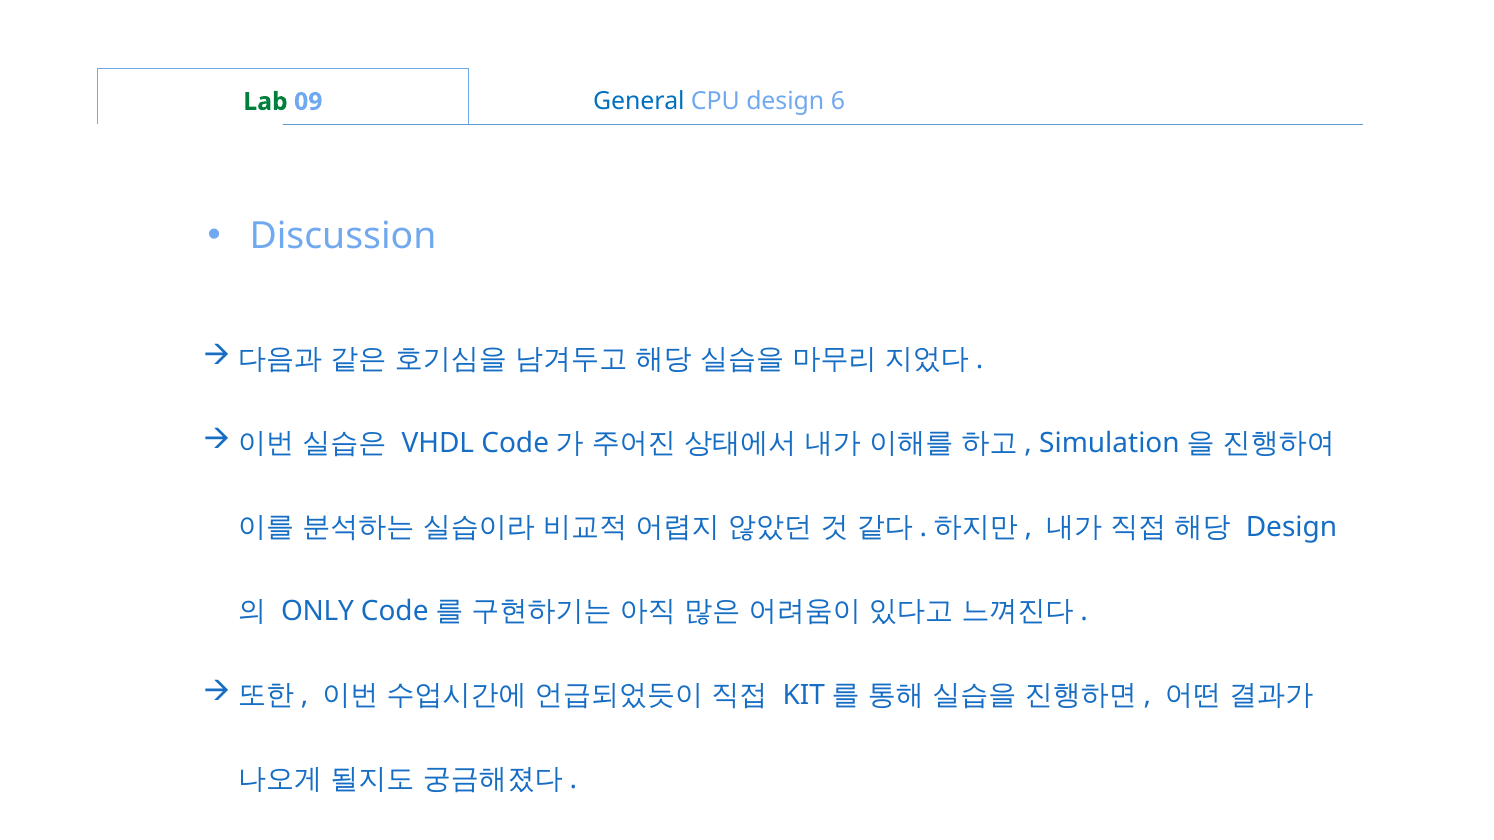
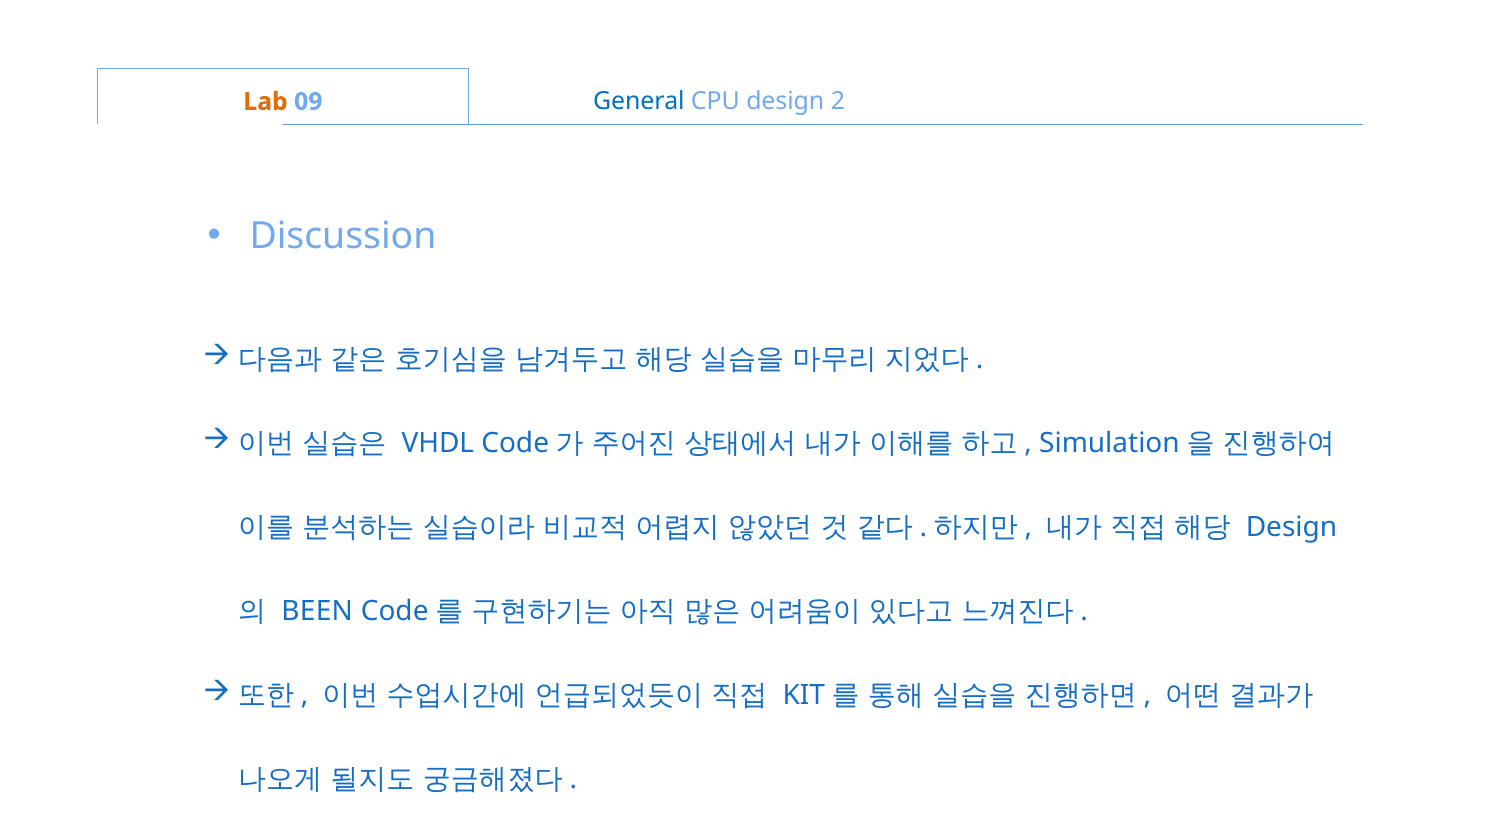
Lab colour: green -> orange (265, 102)
6: 6 -> 2 (838, 102)
ONLY: ONLY -> BEEN (317, 612)
